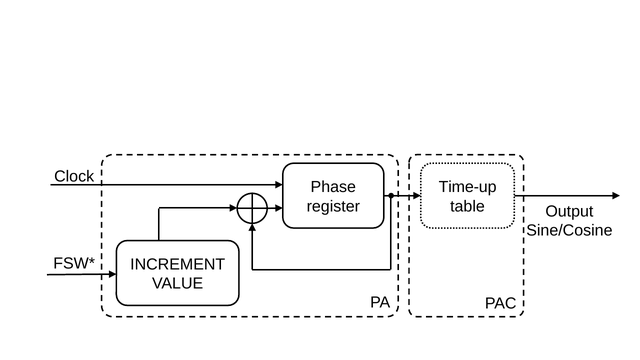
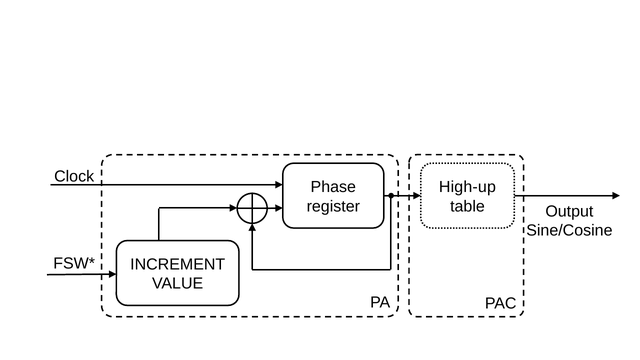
Time-up: Time-up -> High-up (467, 187)
